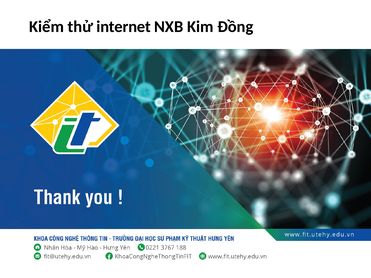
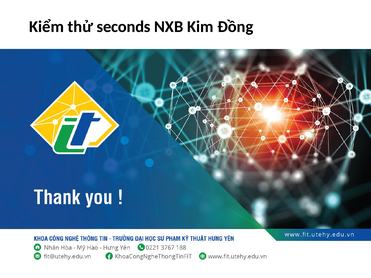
internet: internet -> seconds (124, 27)
